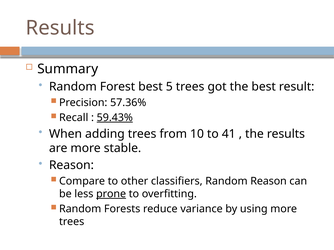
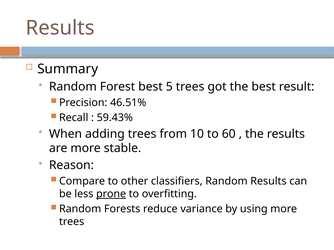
57.36%: 57.36% -> 46.51% (128, 103)
59.43% underline: present -> none (115, 118)
41: 41 -> 60 (229, 134)
Random Reason: Reason -> Results (268, 181)
